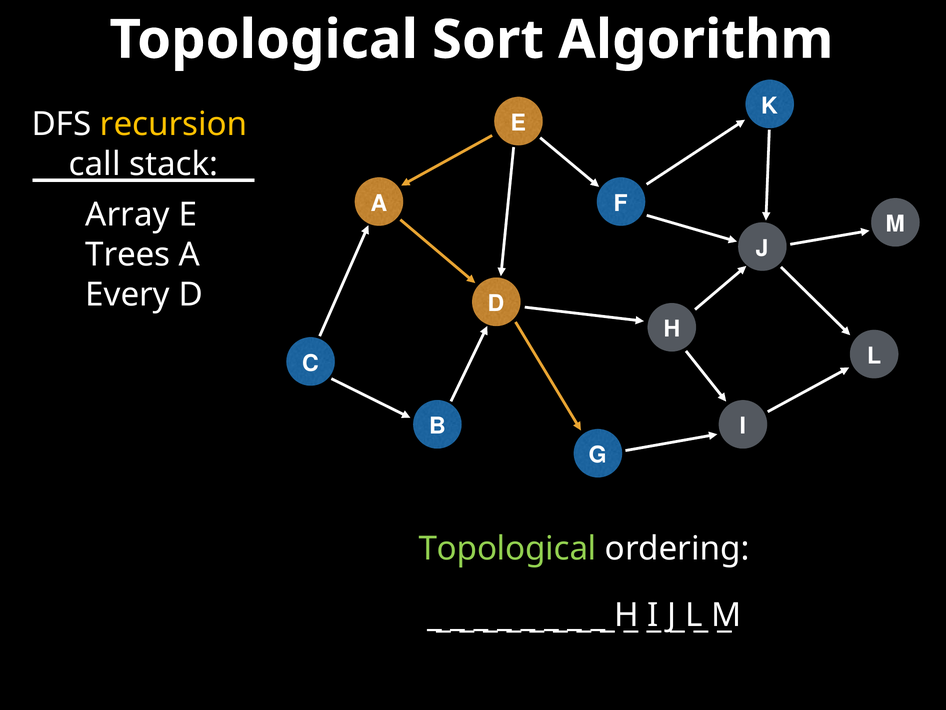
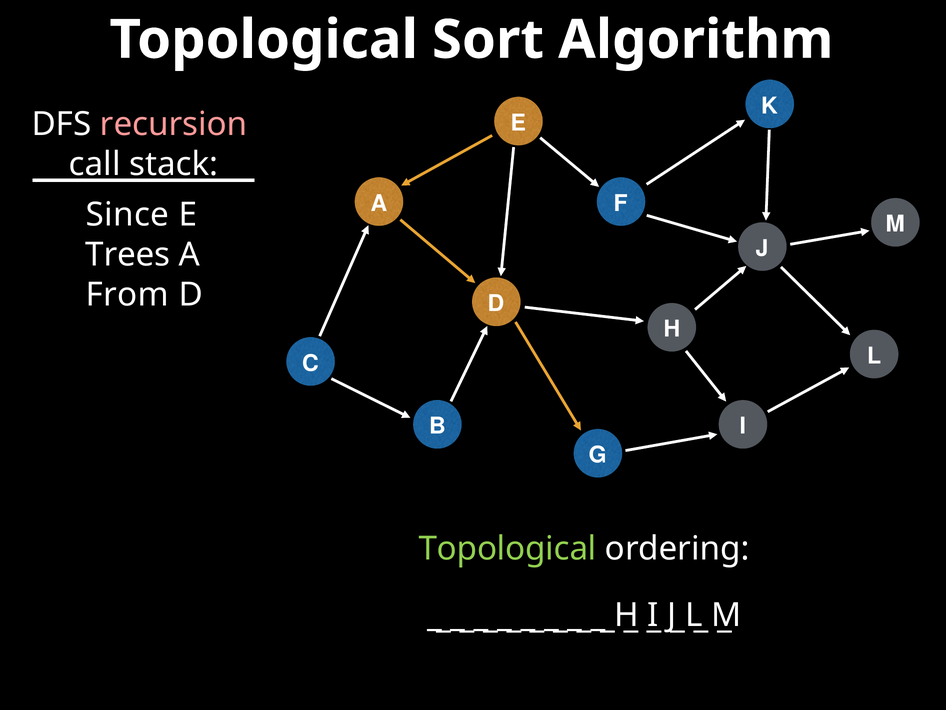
recursion colour: yellow -> pink (174, 124)
Array: Array -> Since (127, 215)
Every: Every -> From (127, 295)
